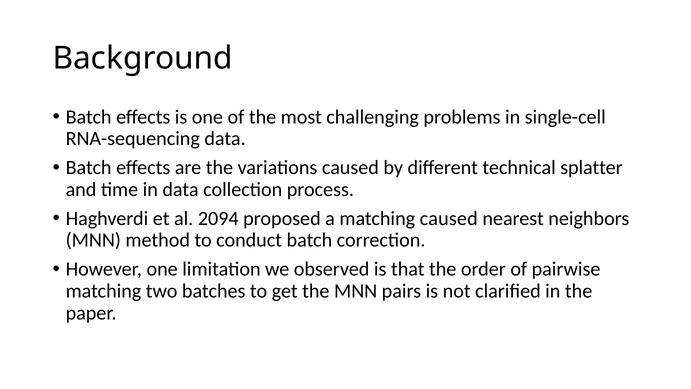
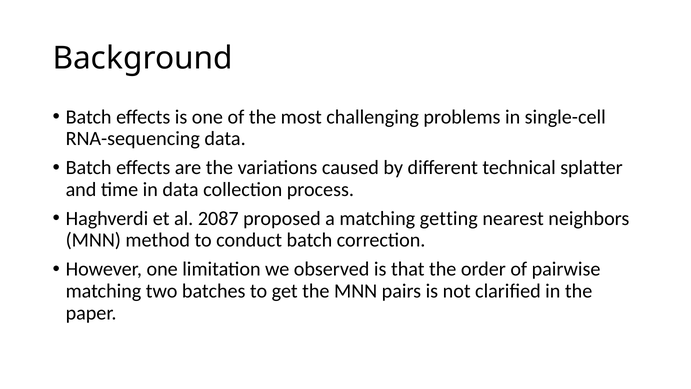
2094: 2094 -> 2087 (218, 218)
matching caused: caused -> getting (449, 218)
